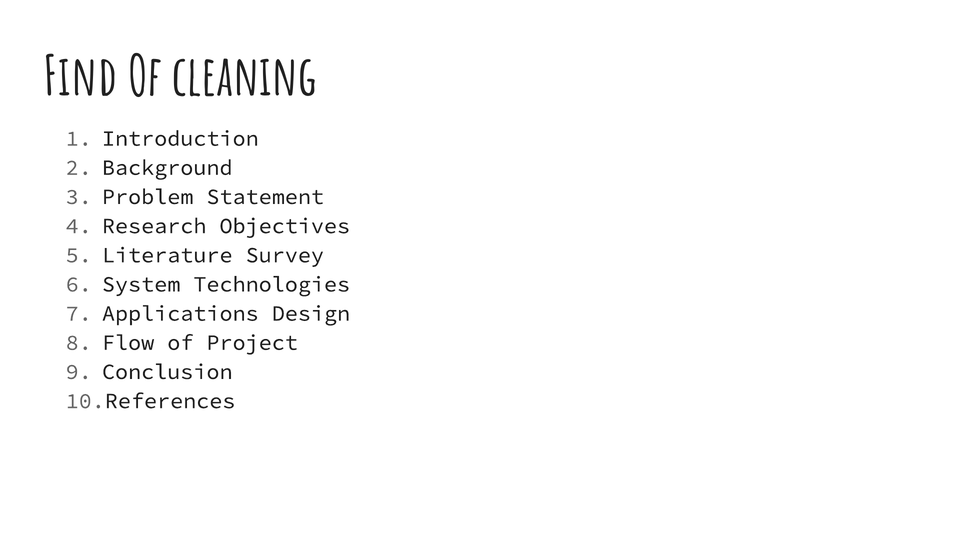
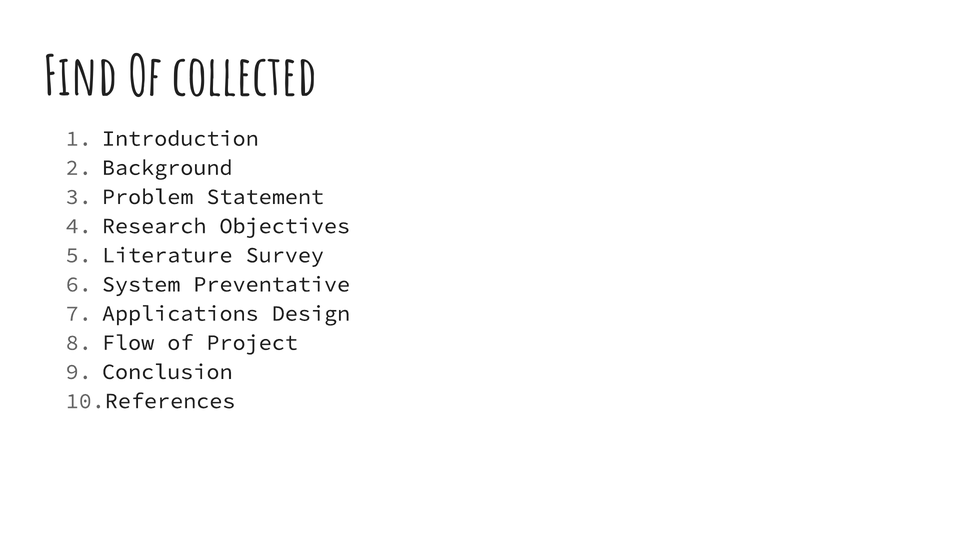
cleaning: cleaning -> collected (244, 78)
Technologies: Technologies -> Preventative (272, 284)
